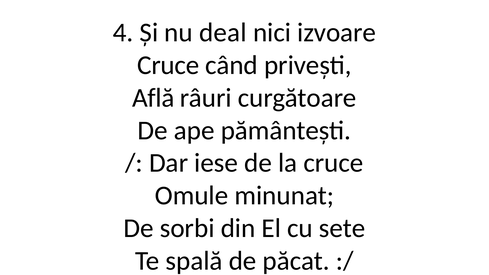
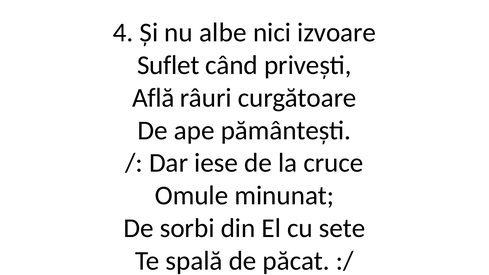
deal: deal -> albe (223, 33)
Cruce: Cruce -> Suflet (168, 65)
